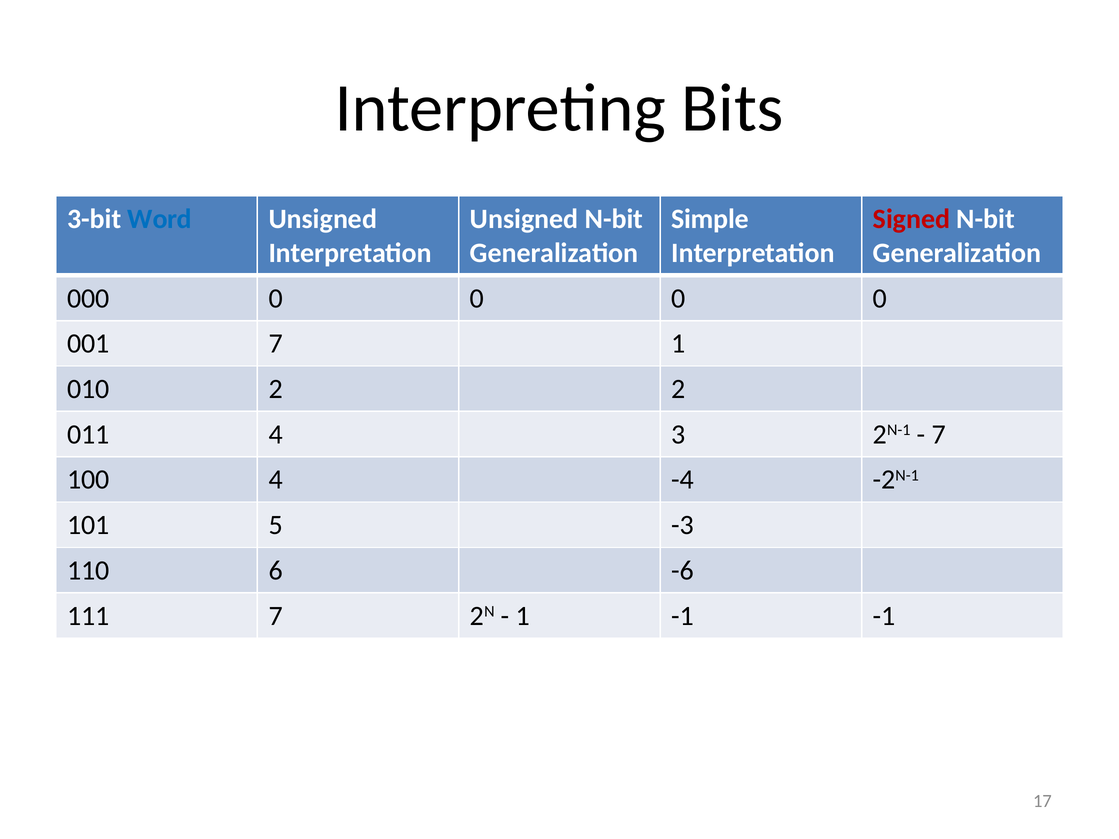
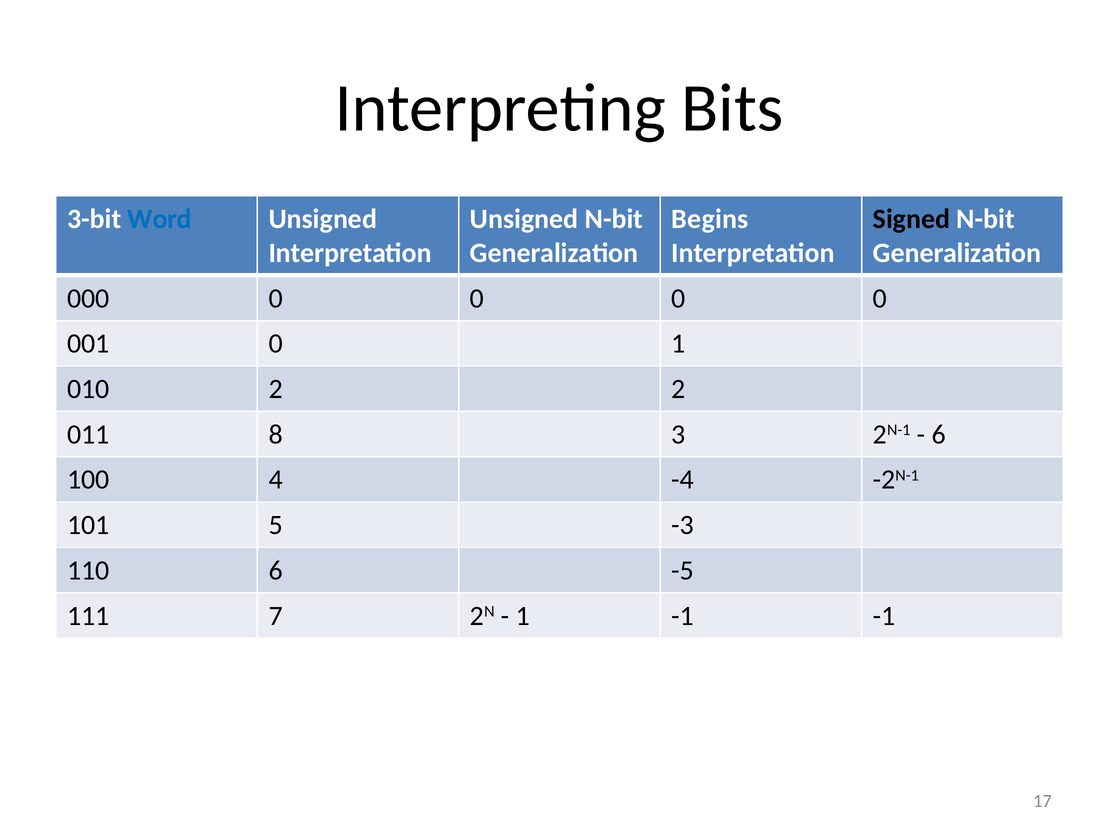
Simple: Simple -> Begins (710, 219)
Signed colour: red -> black (911, 219)
001 7: 7 -> 0 (276, 344)
011 4: 4 -> 8 (276, 434)
7: 7 -> 6 (939, 434)
-6: -6 -> -5 (683, 571)
